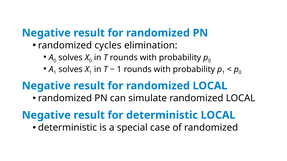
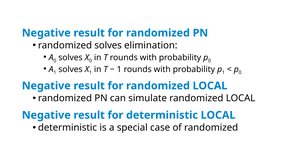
randomized cycles: cycles -> solves (108, 46)
